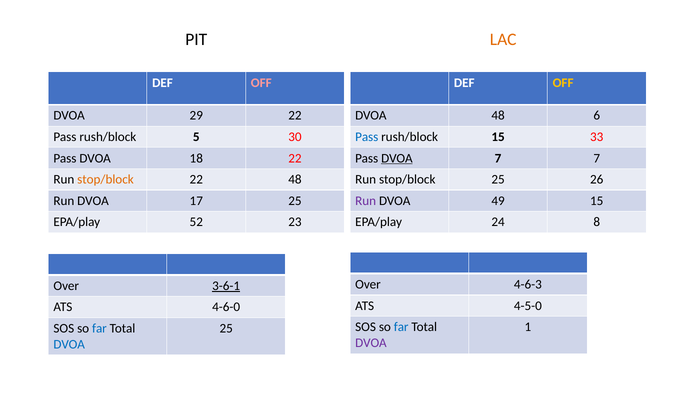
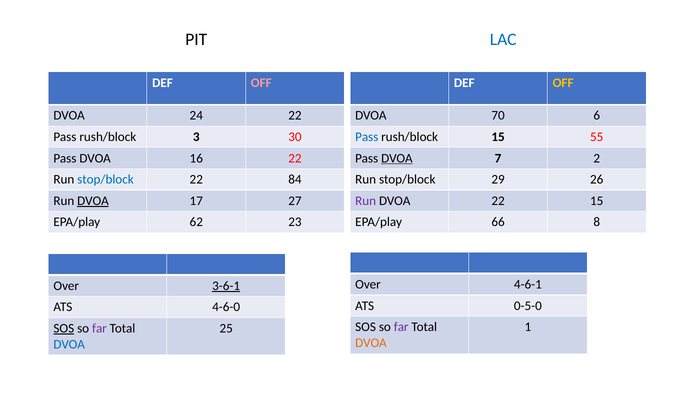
LAC colour: orange -> blue (503, 40)
29: 29 -> 24 (196, 116)
DVOA 48: 48 -> 70 (498, 116)
5: 5 -> 3 (196, 137)
33: 33 -> 55 (597, 137)
18: 18 -> 16 (196, 158)
7 7: 7 -> 2 (597, 158)
stop/block colour: orange -> blue (105, 179)
22 48: 48 -> 84 (295, 179)
stop/block 25: 25 -> 29 (498, 179)
DVOA underline: none -> present (93, 201)
17 25: 25 -> 27 (295, 201)
DVOA 49: 49 -> 22 (498, 201)
52: 52 -> 62 (196, 222)
24: 24 -> 66 (498, 222)
4-6-3: 4-6-3 -> 4-6-1 (528, 284)
4-5-0: 4-5-0 -> 0-5-0 (528, 306)
far colour: blue -> purple (401, 327)
SOS underline: none -> present (64, 328)
far colour: blue -> purple (99, 328)
DVOA colour: purple -> orange (371, 343)
